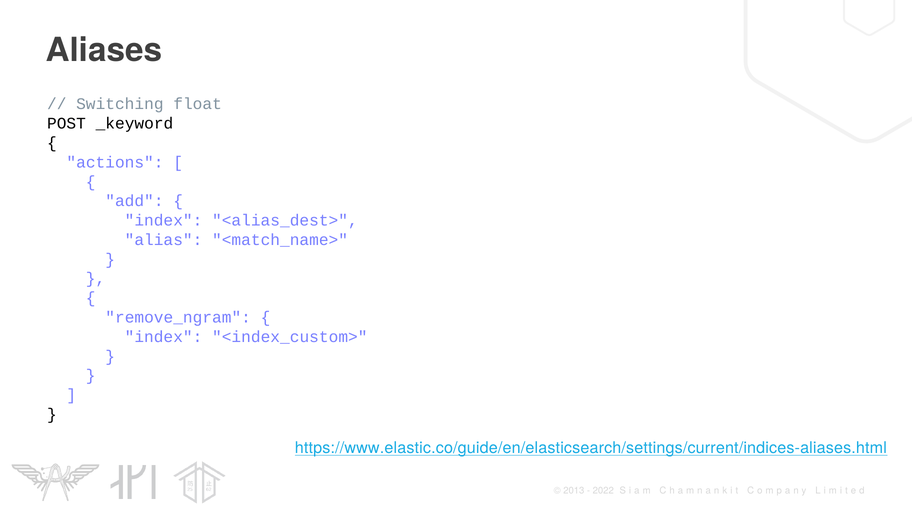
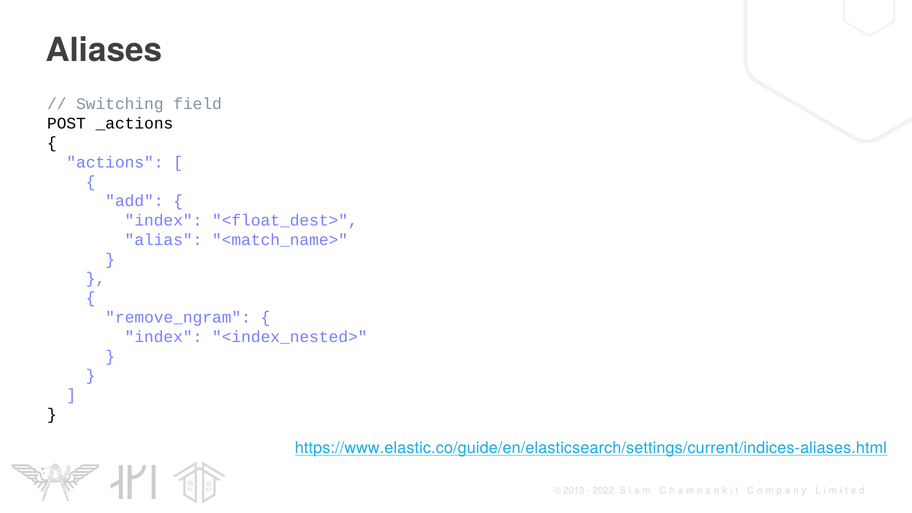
float: float -> field (198, 104)
_keyword: _keyword -> _actions (134, 124)
<alias_dest>: <alias_dest> -> <float_dest> (285, 220)
<index_custom>: <index_custom> -> <index_nested> (290, 337)
